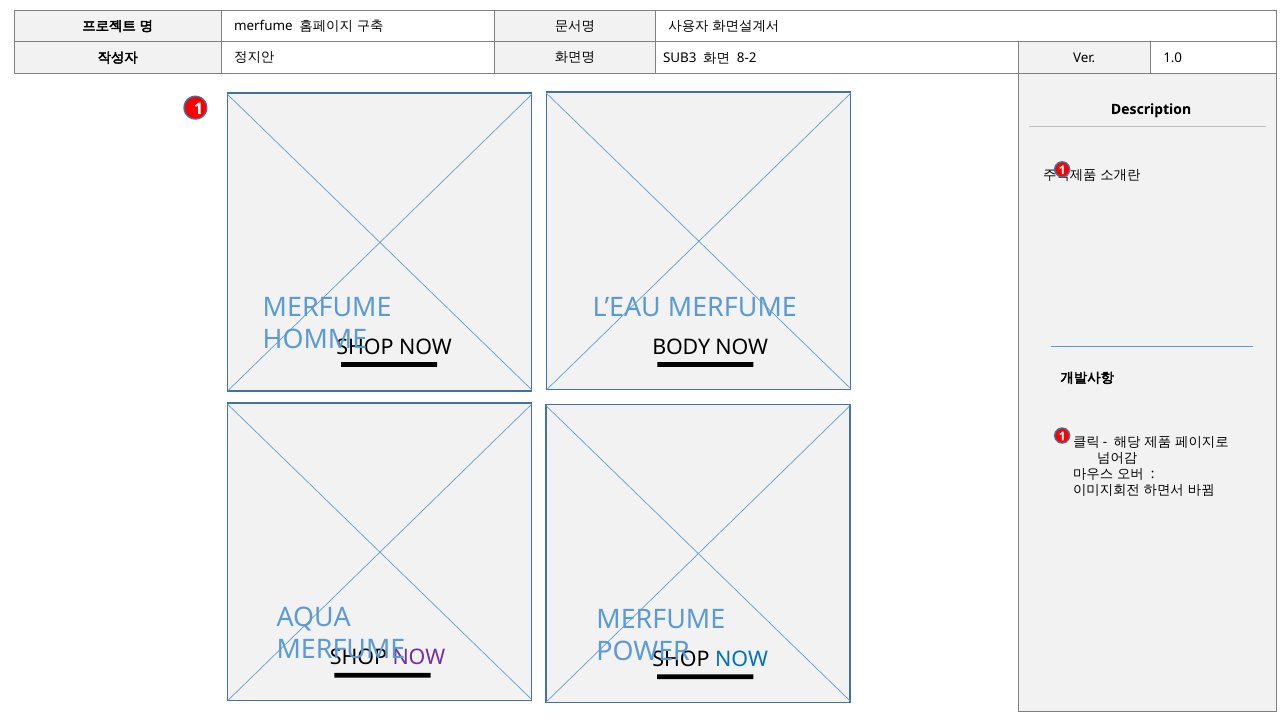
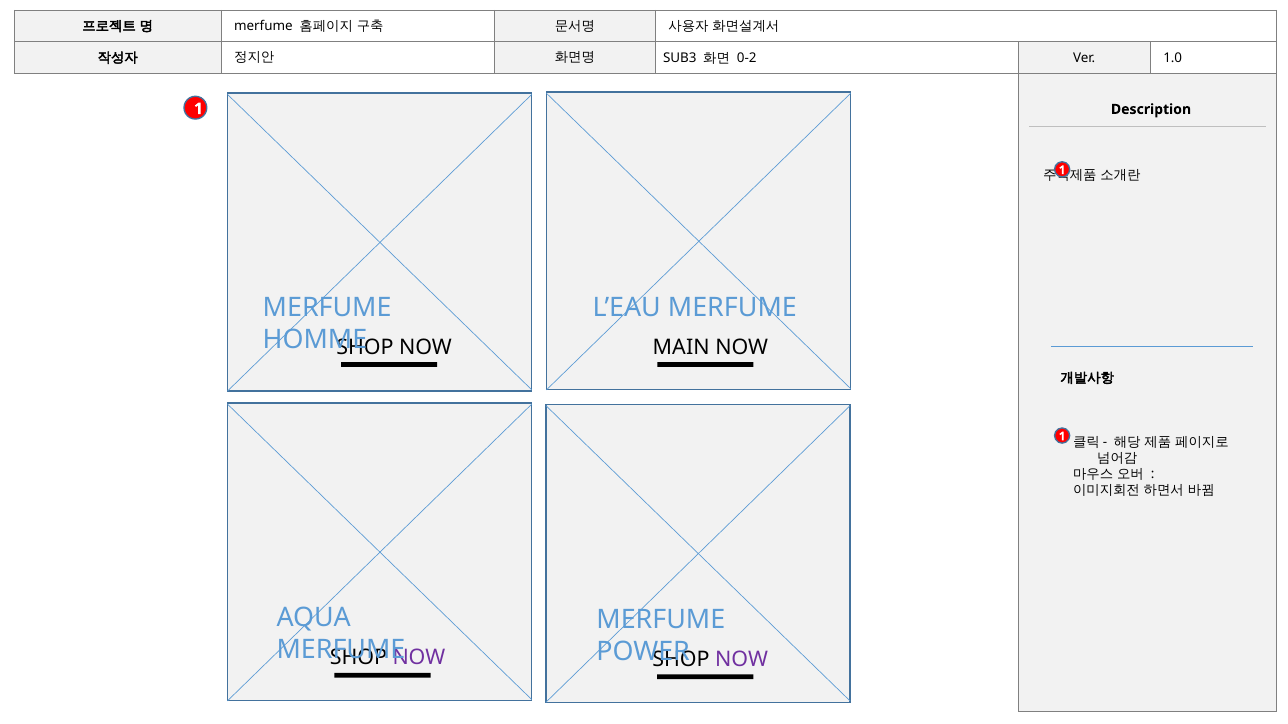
8-2: 8-2 -> 0-2 (747, 58)
BODY: BODY -> MAIN (681, 347)
NOW colour: blue -> purple (742, 660)
